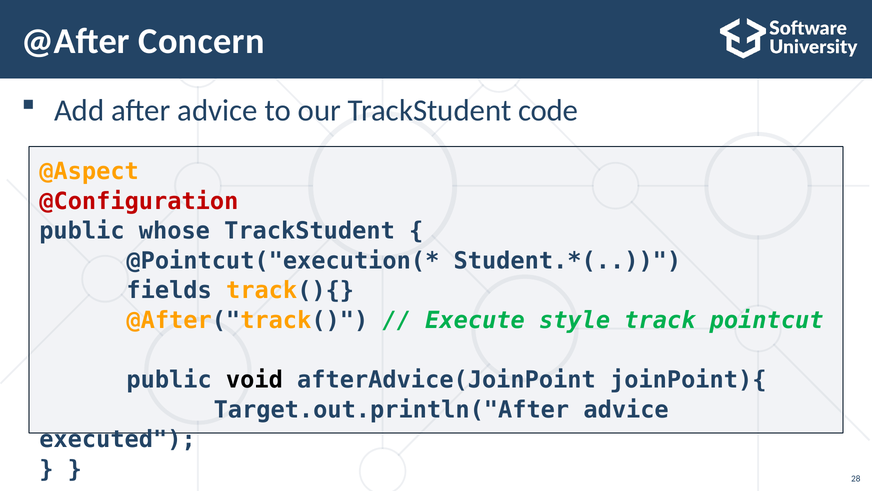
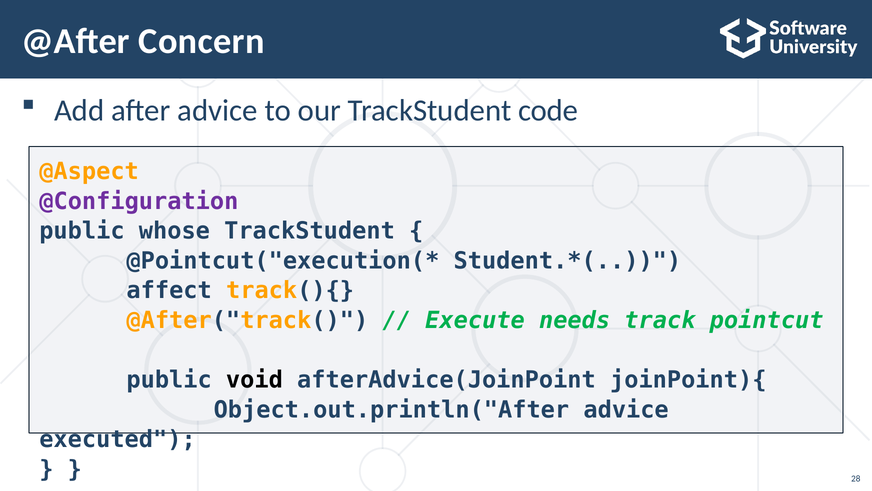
@Configuration colour: red -> purple (139, 201)
fields: fields -> affect (169, 290)
style: style -> needs (575, 320)
Target.out.println("After: Target.out.println("After -> Object.out.println("After (391, 409)
